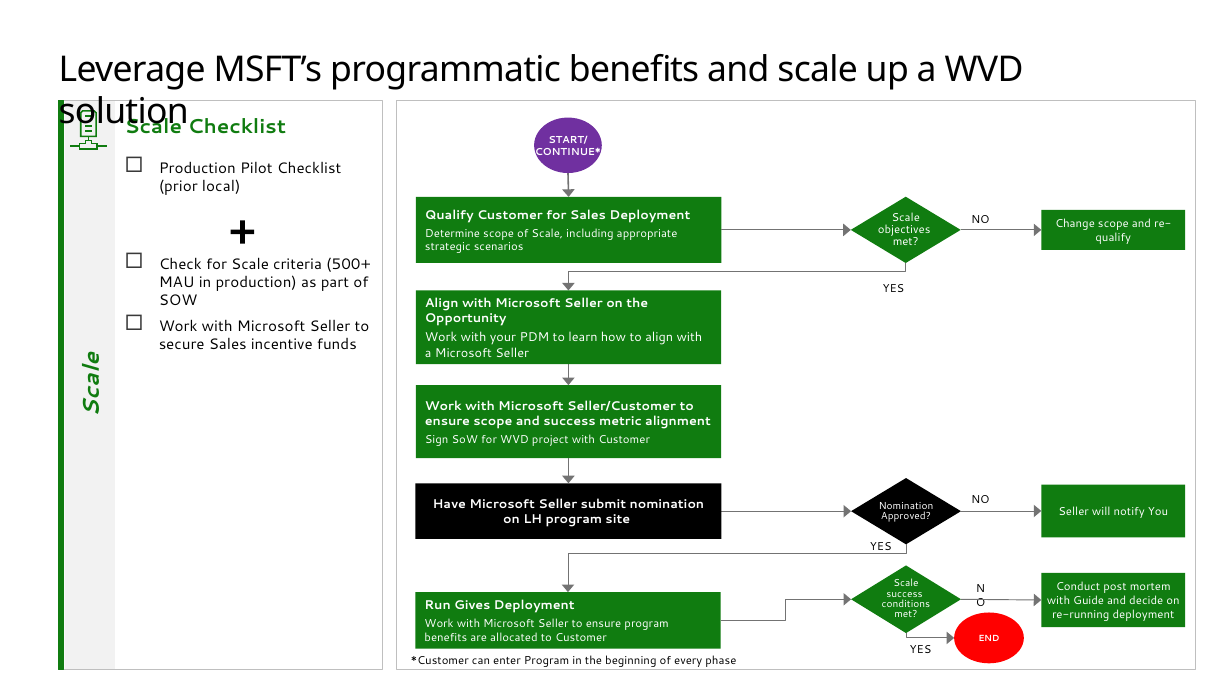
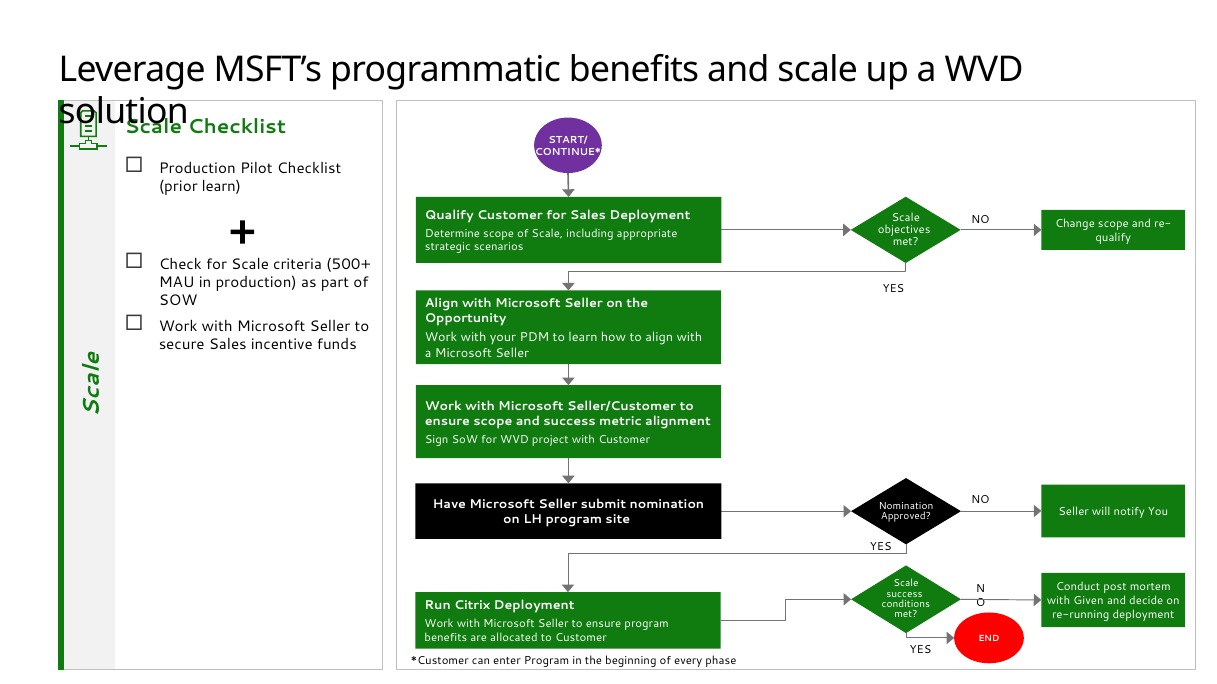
prior local: local -> learn (221, 187)
Guide: Guide -> Given (1089, 601)
Gives: Gives -> Citrix (472, 606)
